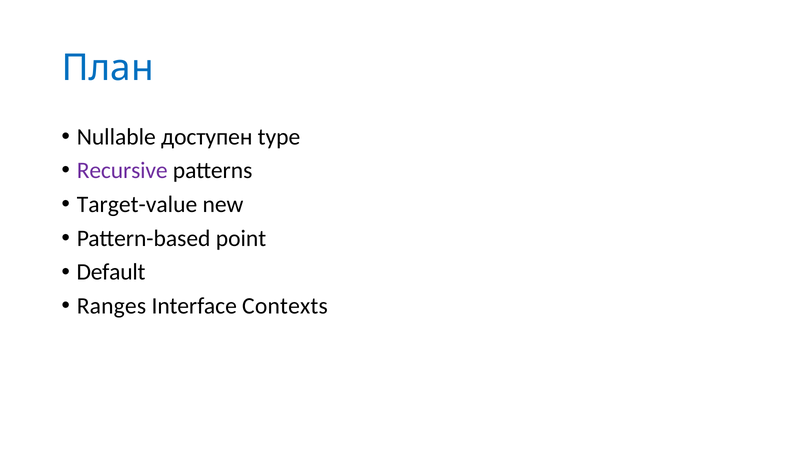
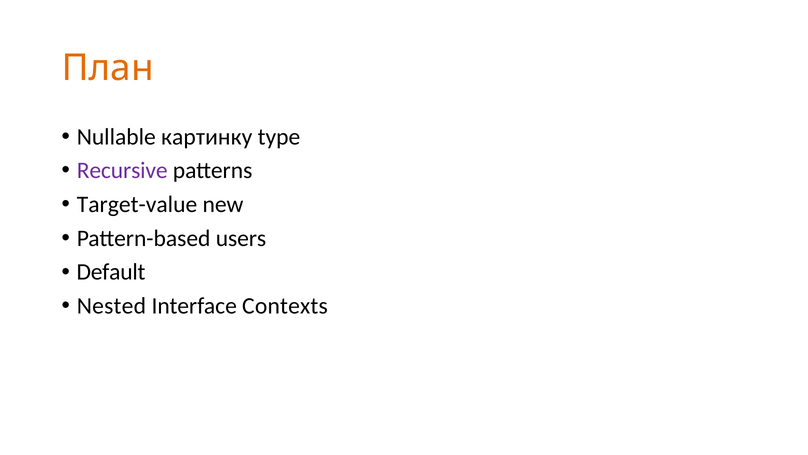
План colour: blue -> orange (108, 68)
доступен: доступен -> картинку (207, 137)
point: point -> users (241, 238)
Ranges: Ranges -> Nested (111, 306)
